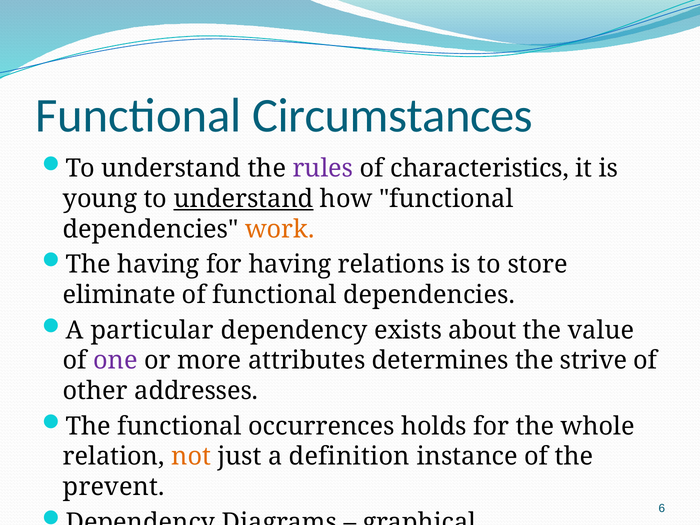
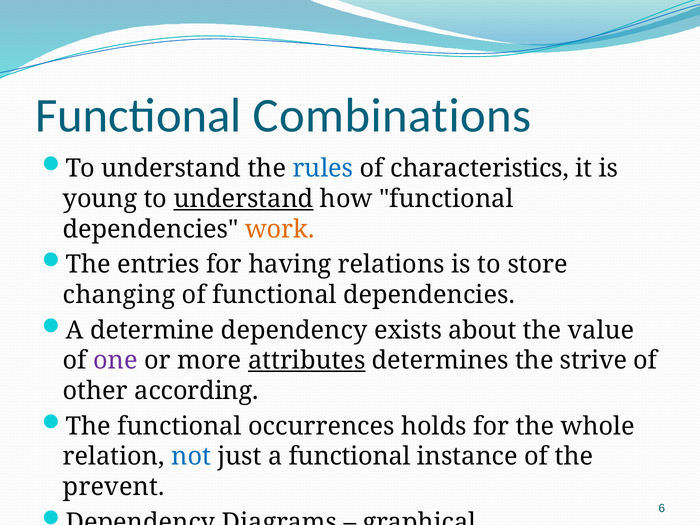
Circumstances: Circumstances -> Combinations (392, 116)
rules colour: purple -> blue (323, 169)
The having: having -> entries (159, 265)
eliminate: eliminate -> changing (119, 295)
particular: particular -> determine (152, 330)
attributes underline: none -> present (307, 361)
addresses: addresses -> according (196, 391)
not colour: orange -> blue (191, 456)
a definition: definition -> functional (350, 456)
